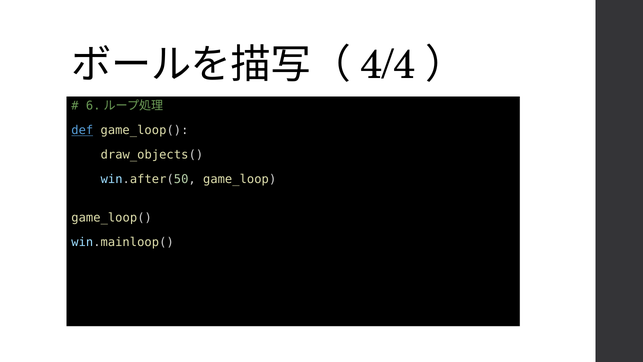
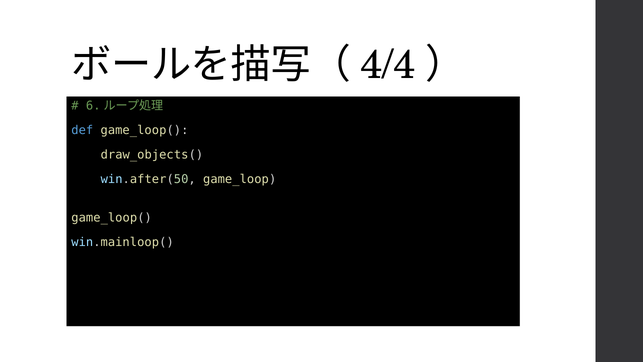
def underline: present -> none (82, 130)
